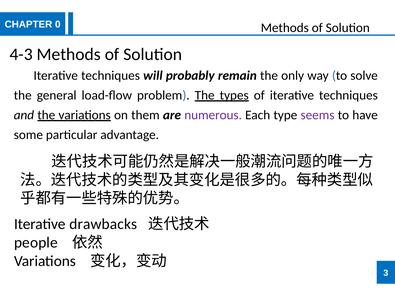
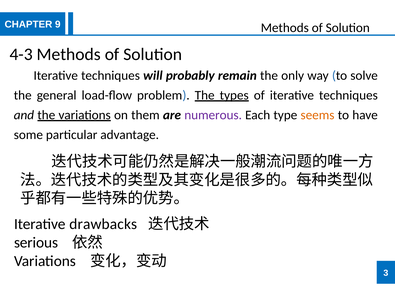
0: 0 -> 9 (58, 24)
seems colour: purple -> orange (318, 115)
people: people -> serious (36, 243)
